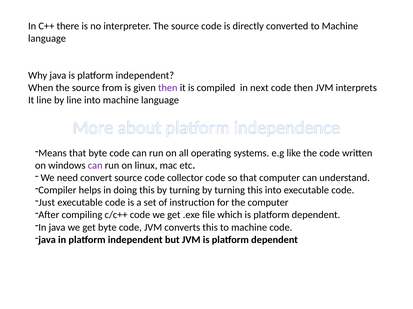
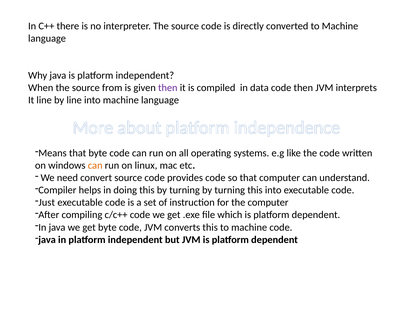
next: next -> data (259, 88)
can colour: purple -> orange (95, 166)
collector: collector -> provides (185, 178)
